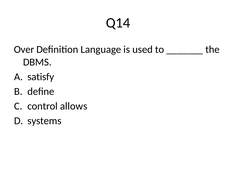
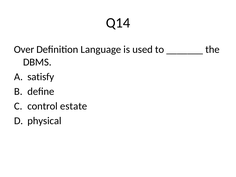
allows: allows -> estate (74, 106)
systems: systems -> physical (44, 121)
